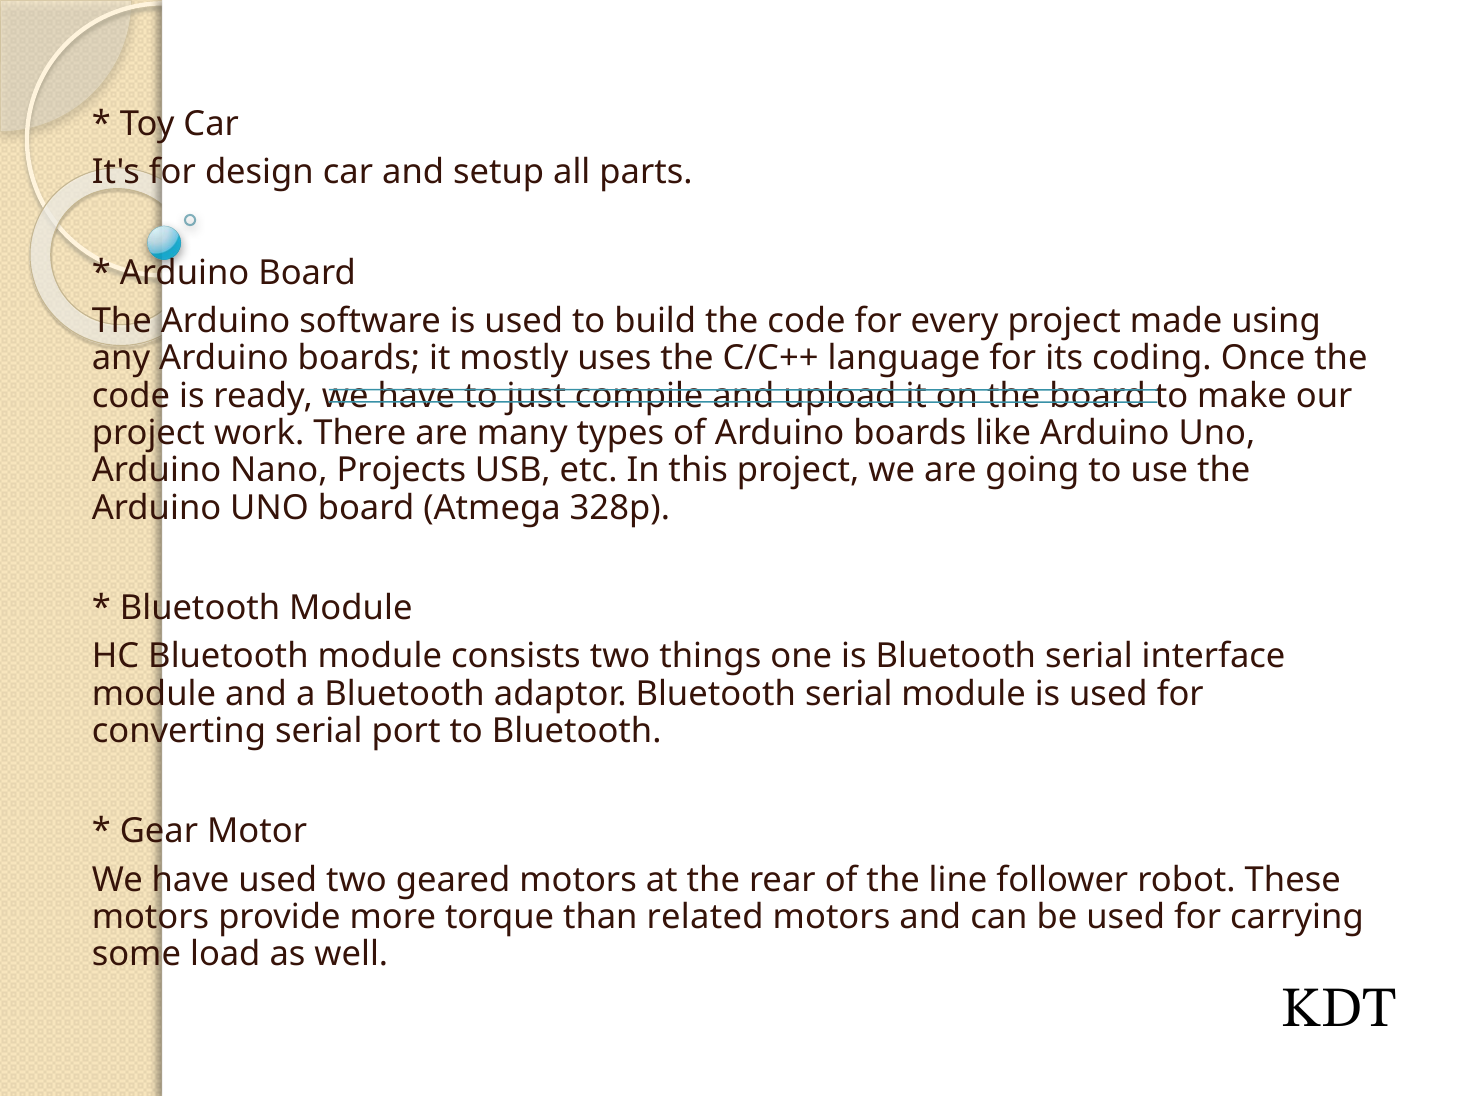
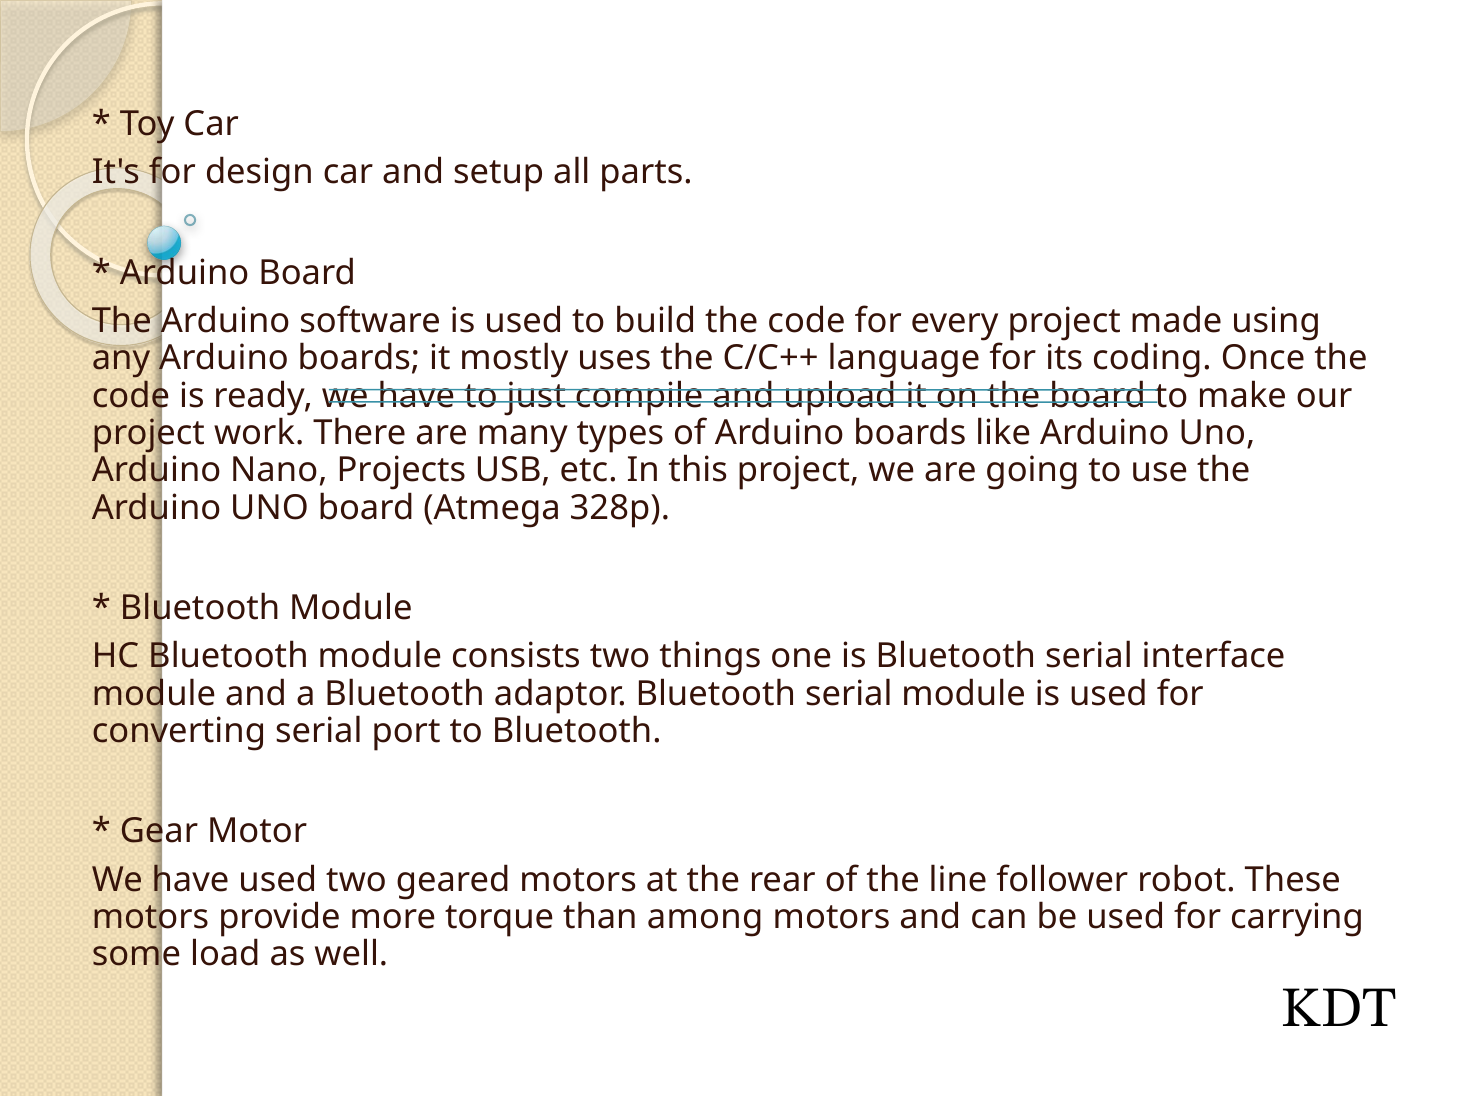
related: related -> among (705, 917)
